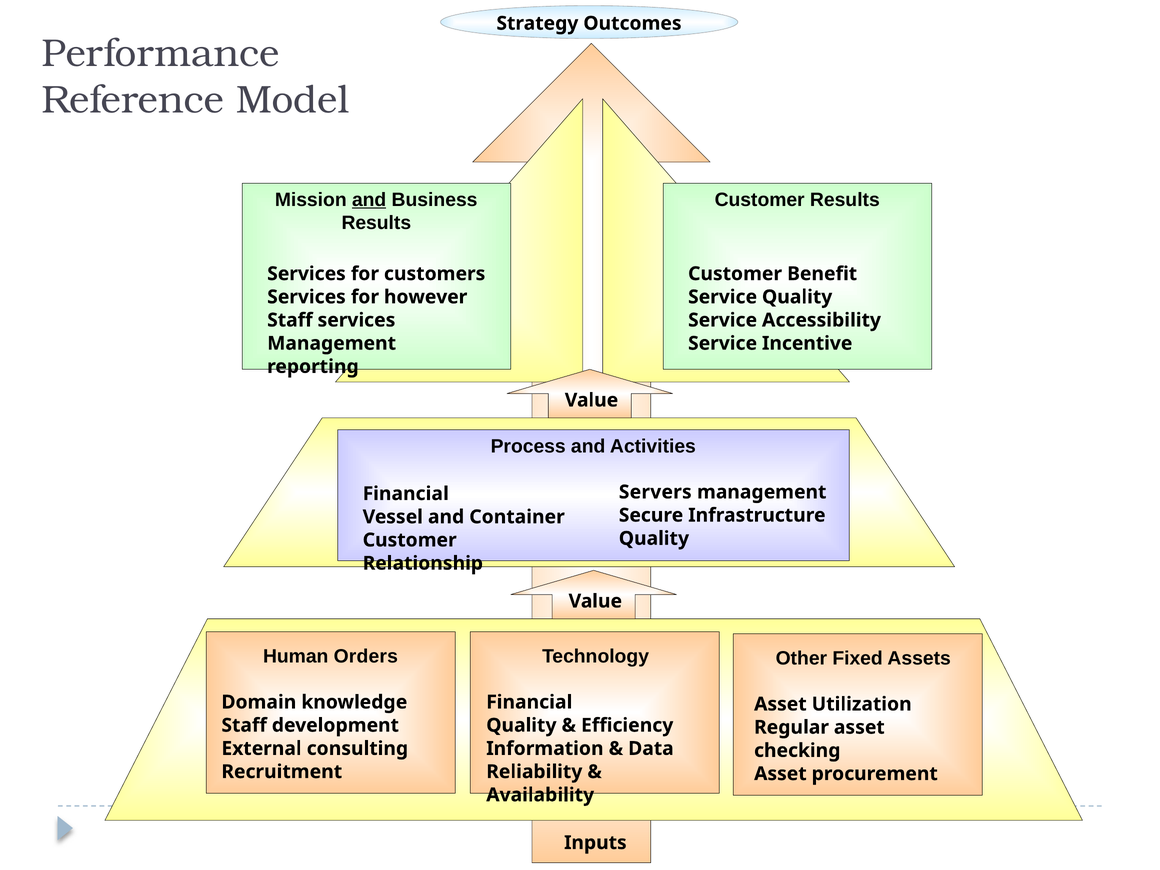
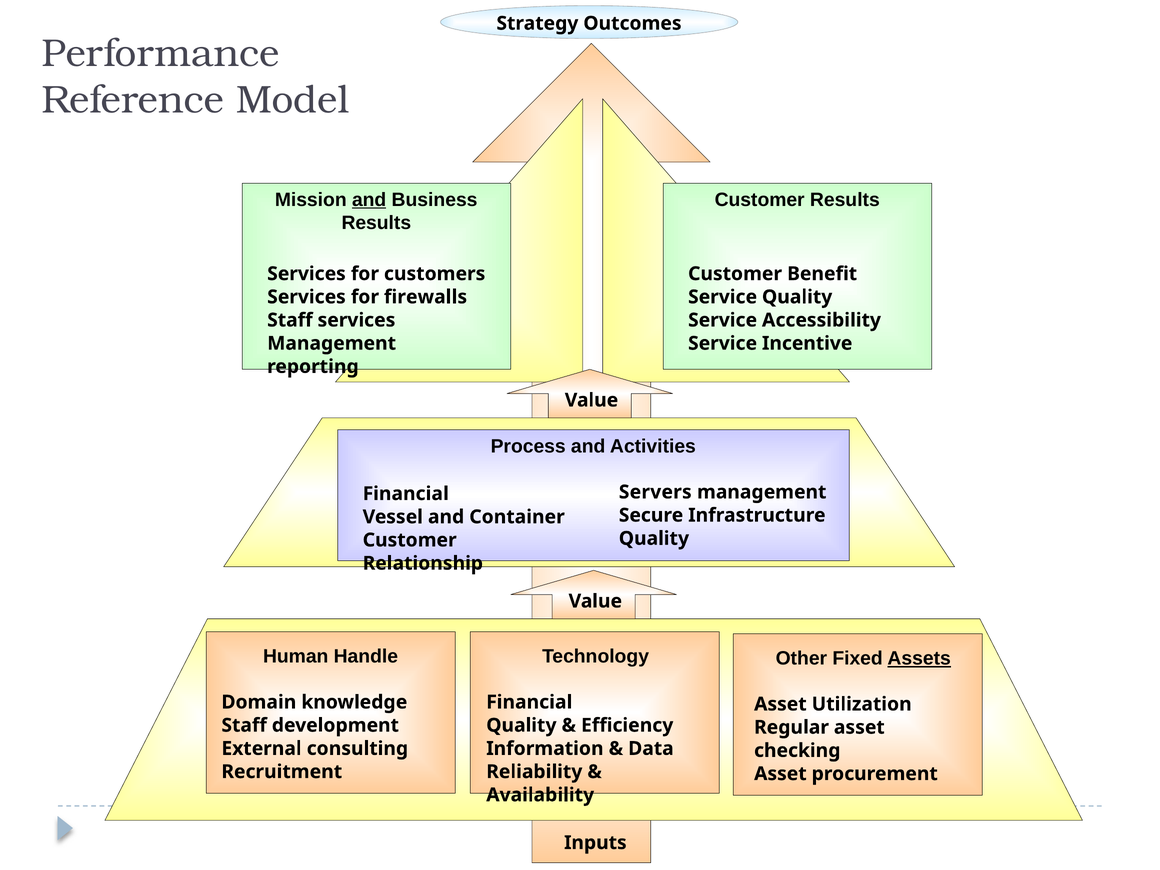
however: however -> firewalls (426, 297)
Orders: Orders -> Handle (366, 656)
Assets underline: none -> present (919, 658)
